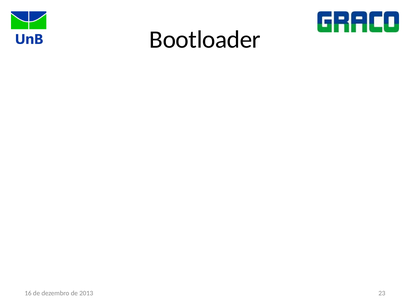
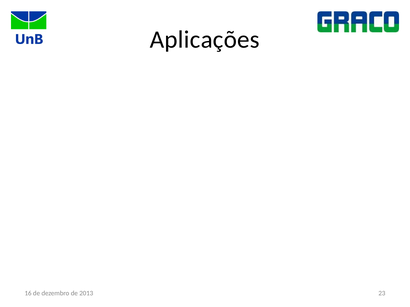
Bootloader: Bootloader -> Aplicações (205, 40)
